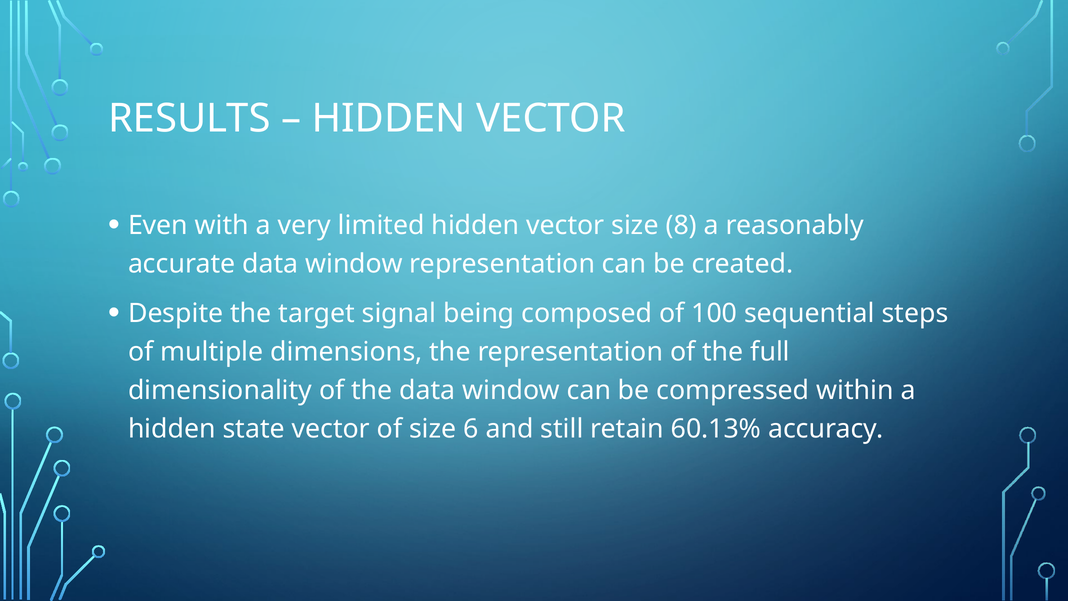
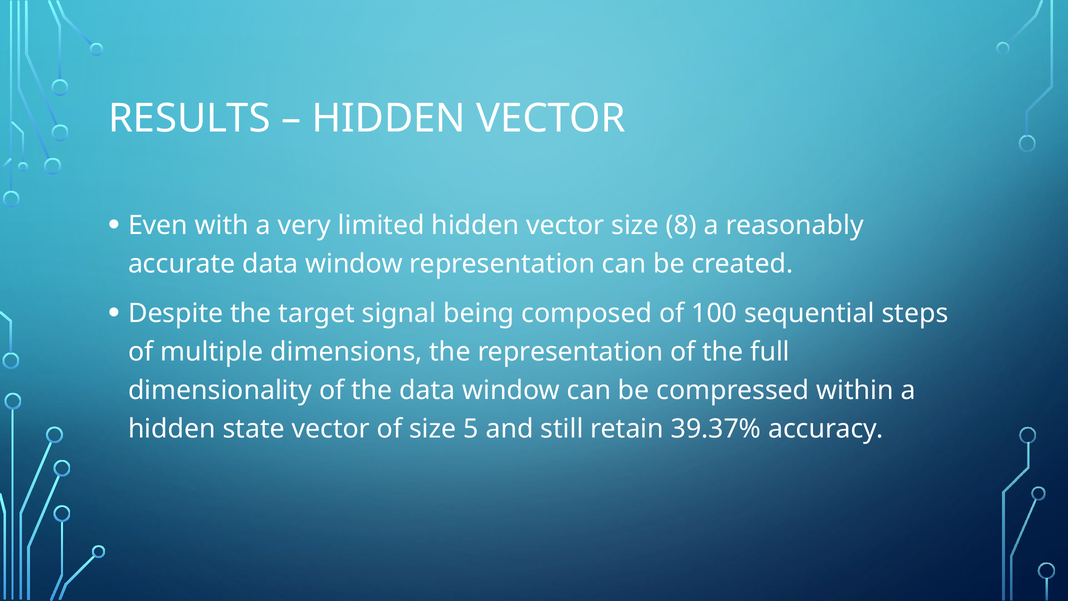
6: 6 -> 5 (471, 429)
60.13%: 60.13% -> 39.37% (716, 429)
